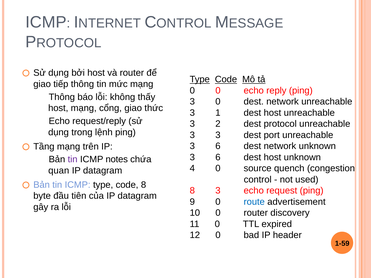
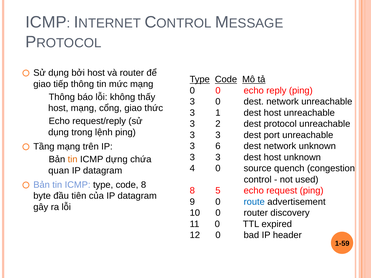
6: 6 -> 3 (218, 157)
tin colour: purple -> orange (73, 160)
notes: notes -> dựng (117, 160)
8 3: 3 -> 5 (218, 191)
